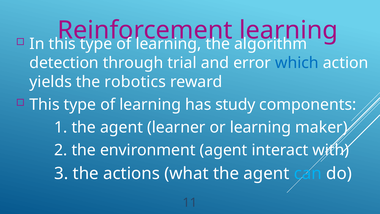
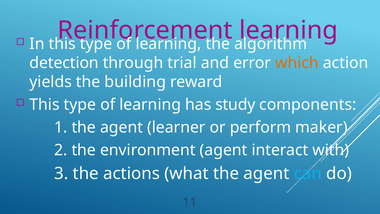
which colour: blue -> orange (297, 63)
robotics: robotics -> building (135, 82)
or learning: learning -> perform (260, 127)
